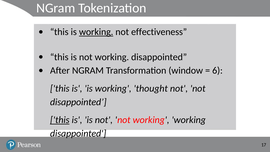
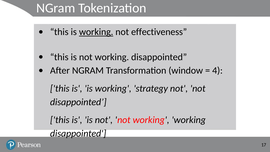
6: 6 -> 4 (217, 71)
thought: thought -> strategy (151, 88)
this underline: present -> none (60, 120)
